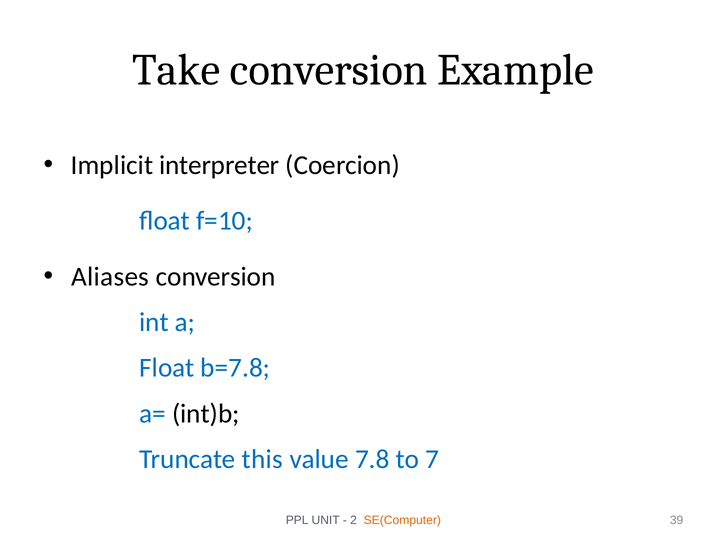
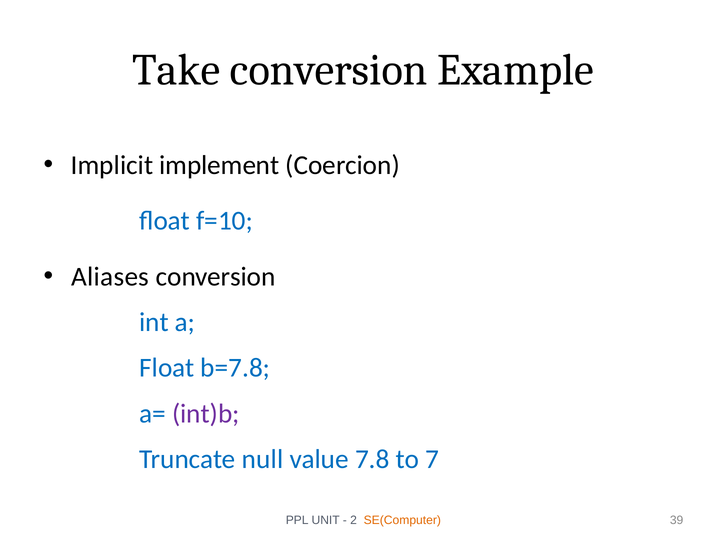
interpreter: interpreter -> implement (219, 166)
int)b colour: black -> purple (206, 414)
this: this -> null (263, 460)
